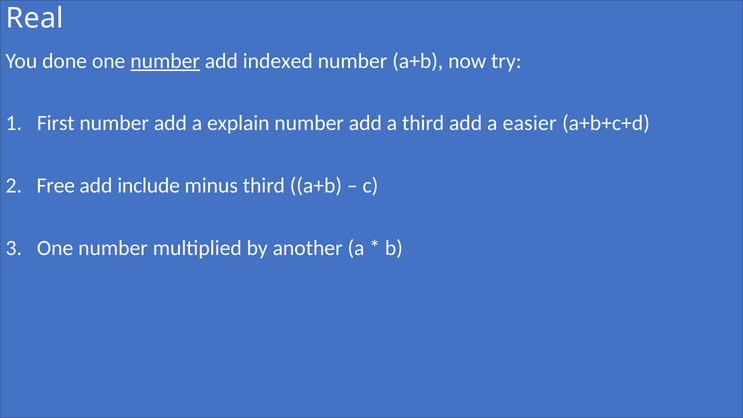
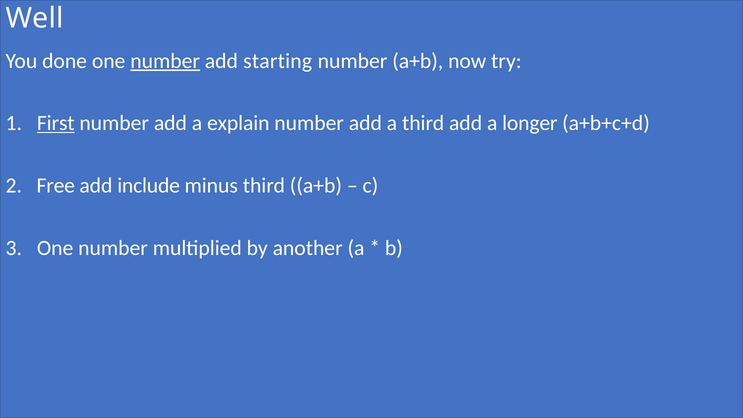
Real: Real -> Well (35, 18)
indexed: indexed -> starting (278, 61)
First underline: none -> present (56, 123)
easier: easier -> longer (530, 123)
